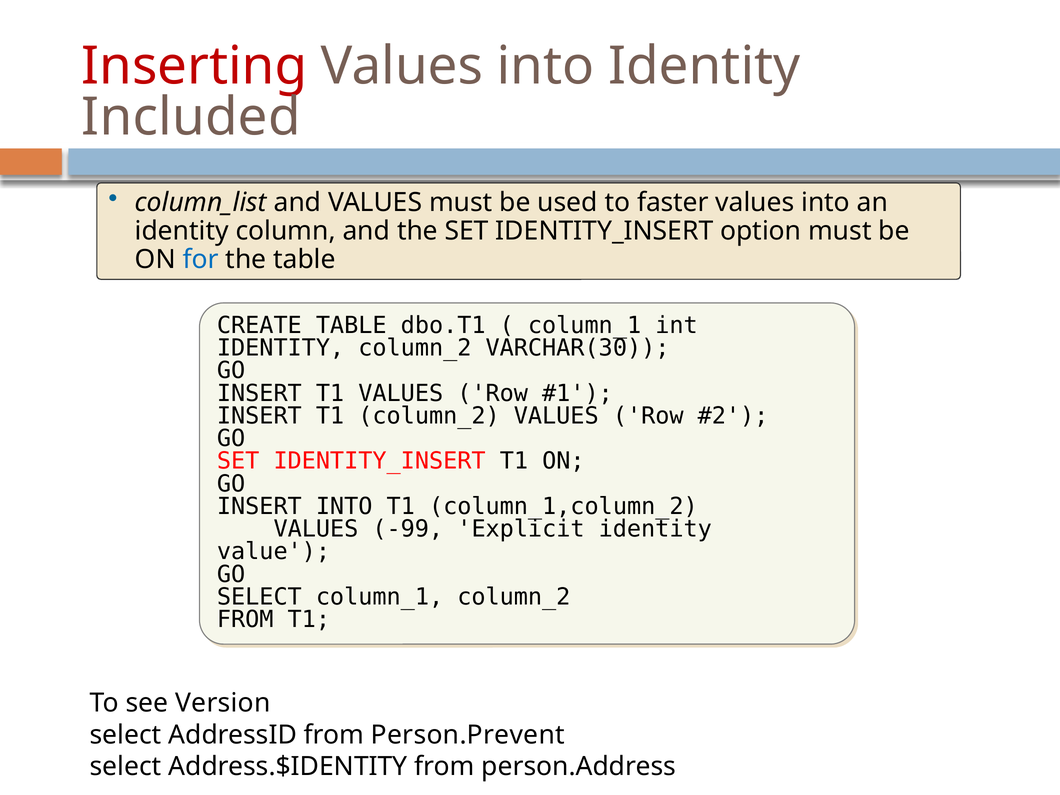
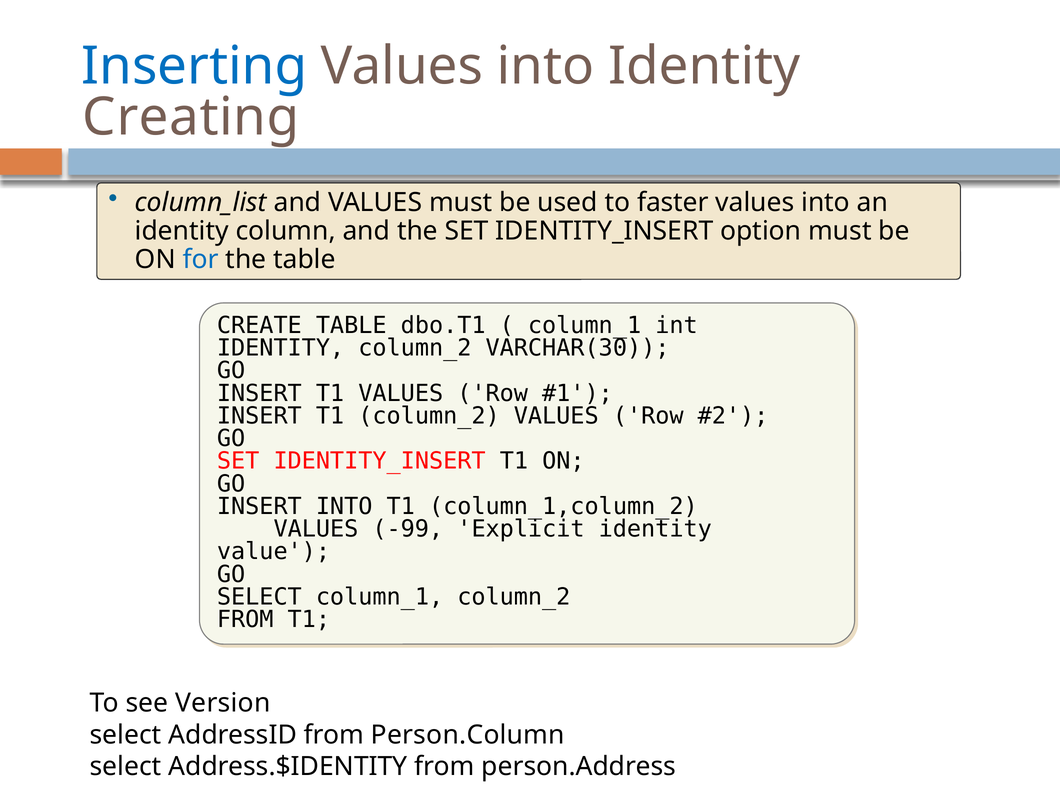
Inserting colour: red -> blue (194, 66)
Included: Included -> Creating (191, 117)
Person.Prevent: Person.Prevent -> Person.Column (468, 735)
